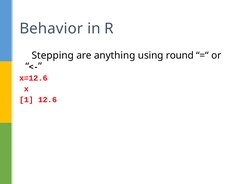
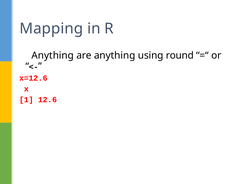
Behavior: Behavior -> Mapping (51, 29)
Stepping: Stepping -> Anything (53, 55)
